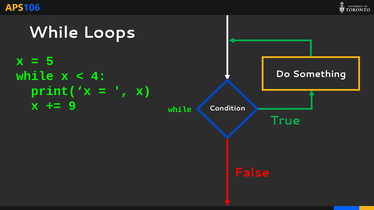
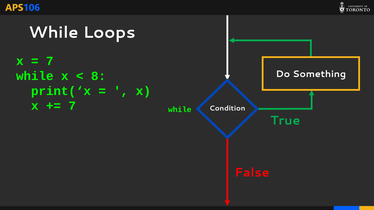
5: 5 -> 7 (50, 61)
4: 4 -> 8 (98, 76)
9: 9 -> 7 (72, 106)
